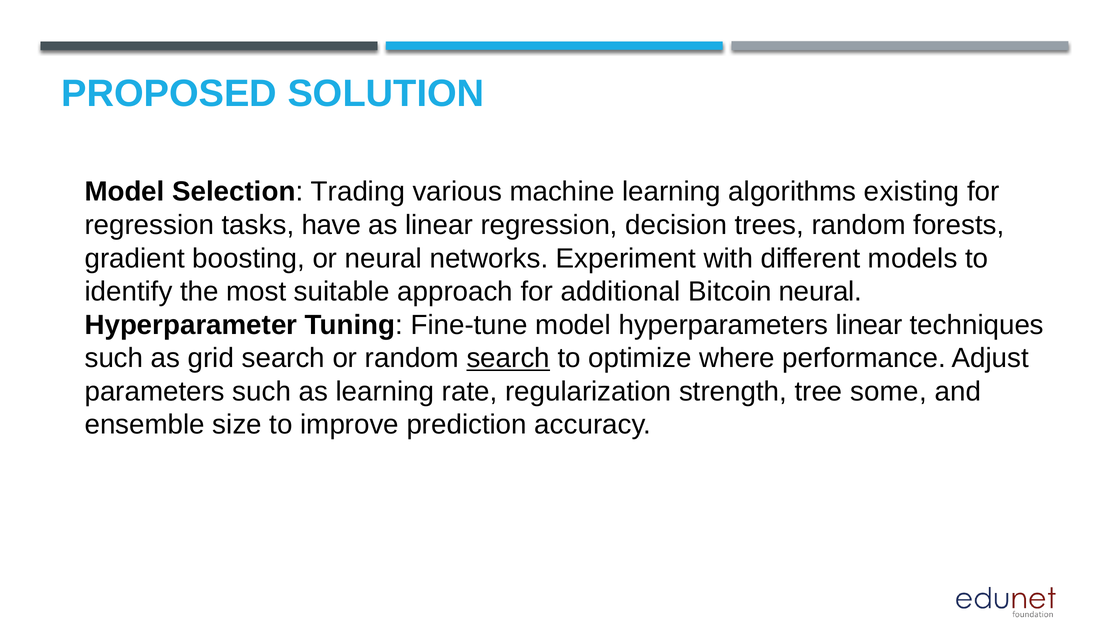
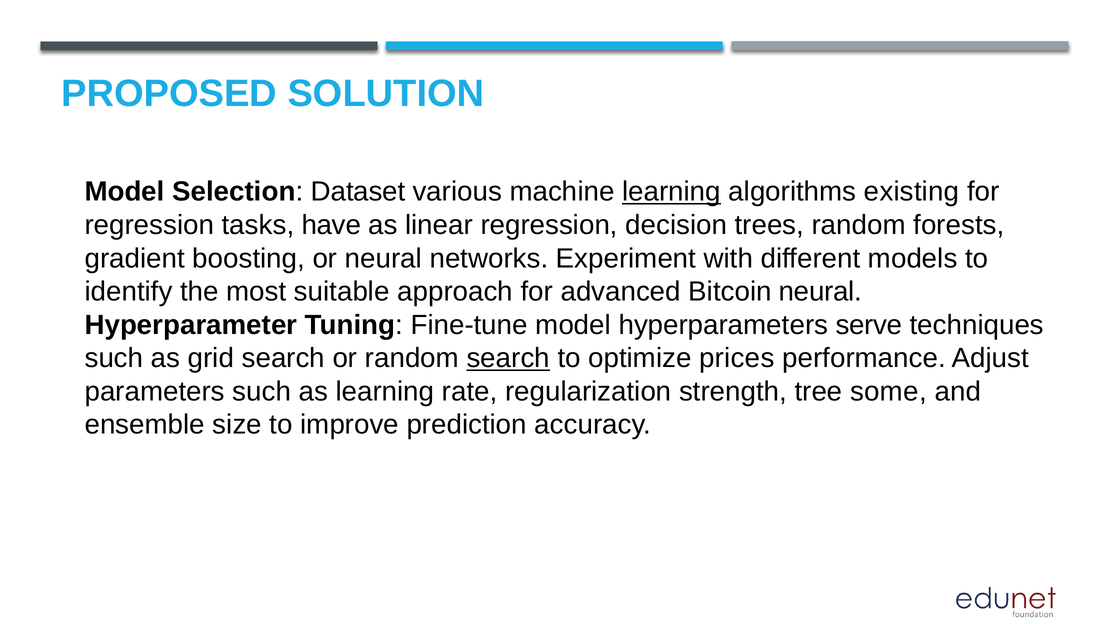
Trading: Trading -> Dataset (358, 192)
learning underline: none -> present (671, 192)
additional: additional -> advanced (621, 292)
hyperparameters linear: linear -> serve (869, 325)
where: where -> prices (737, 358)
